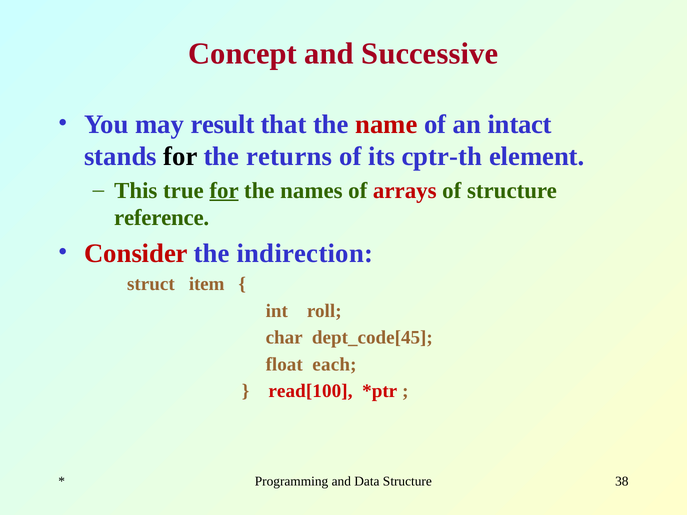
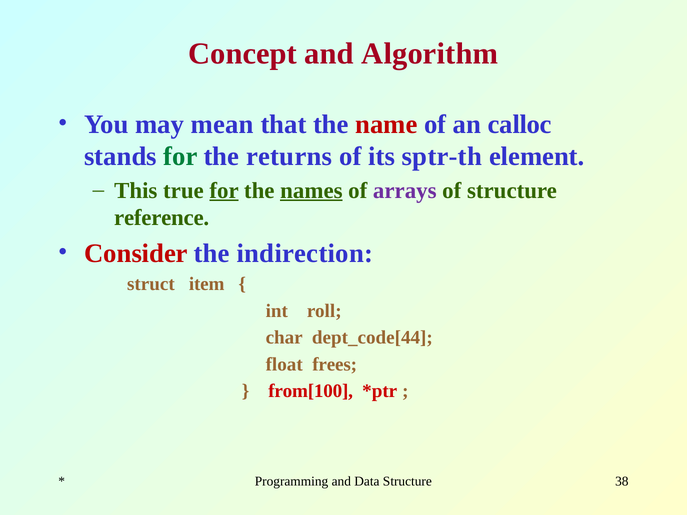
Successive: Successive -> Algorithm (430, 54)
result: result -> mean (222, 124)
intact: intact -> calloc (520, 124)
for colour: black -> green (180, 156)
cptr-th: cptr-th -> sptr-th (442, 156)
names underline: none -> present (311, 191)
arrays colour: red -> purple (405, 191)
dept_code[45: dept_code[45 -> dept_code[44 (372, 338)
each: each -> frees (335, 364)
read[100: read[100 -> from[100 (311, 391)
